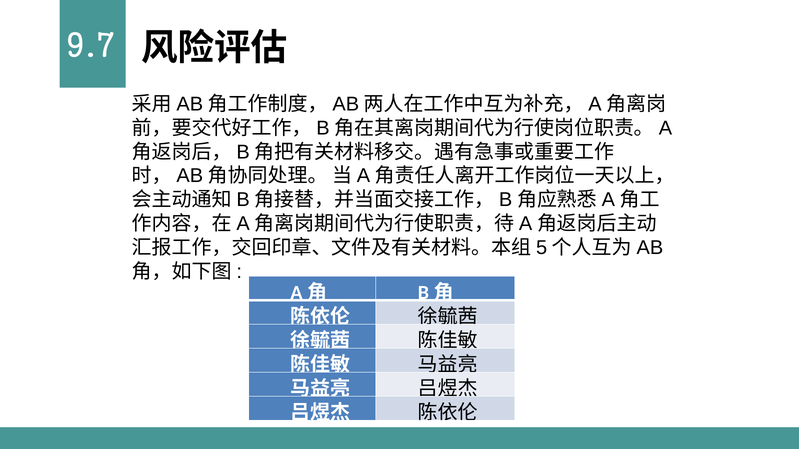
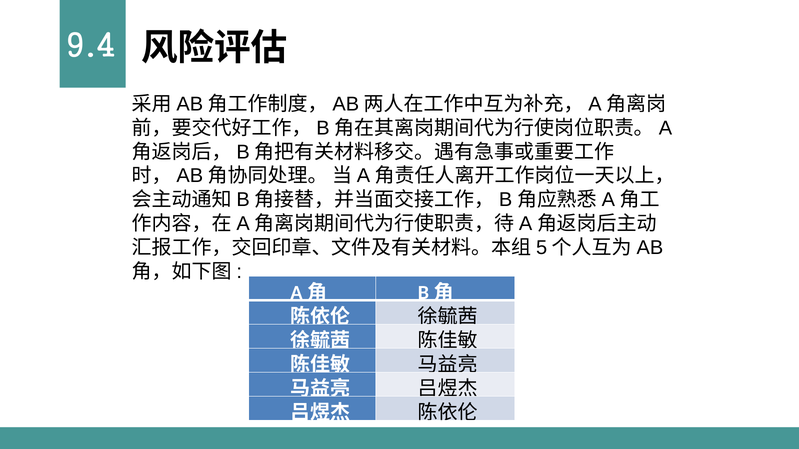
9.7: 9.7 -> 9.4 (91, 46)
